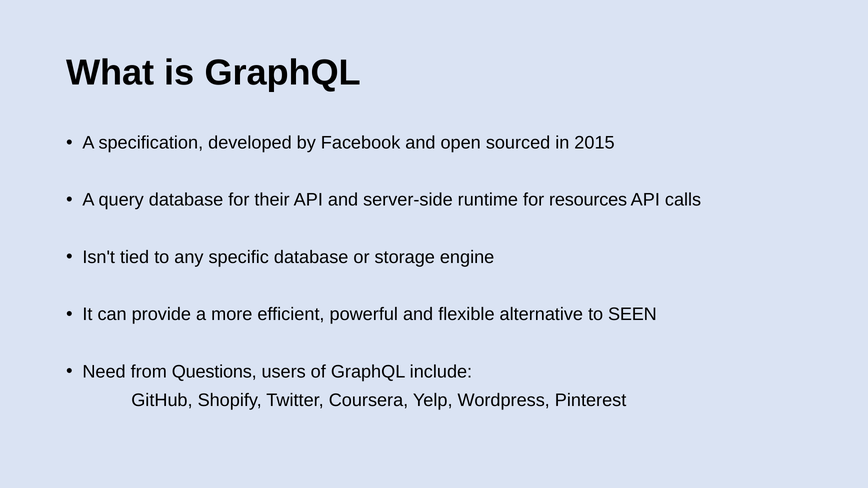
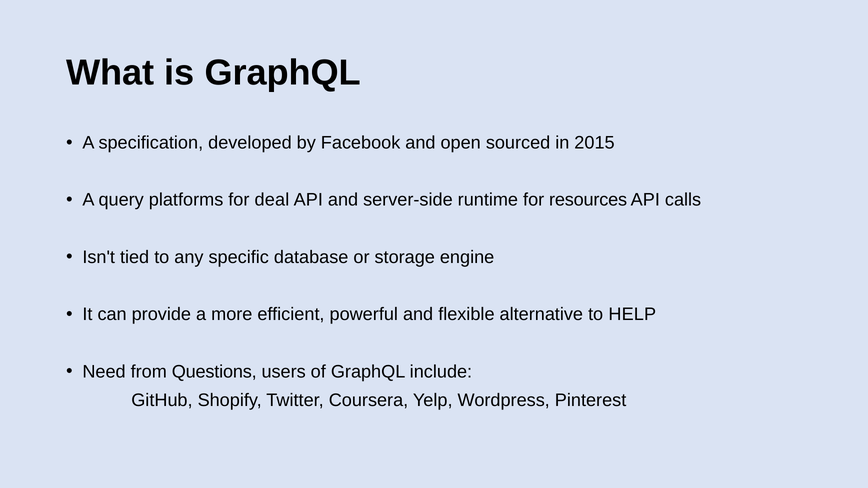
query database: database -> platforms (186, 200)
their: their -> deal (272, 200)
SEEN: SEEN -> HELP (632, 315)
